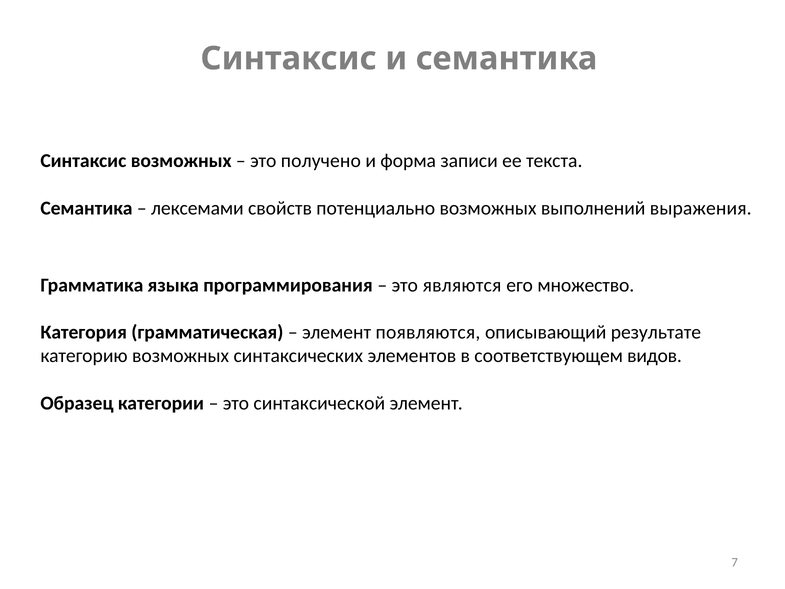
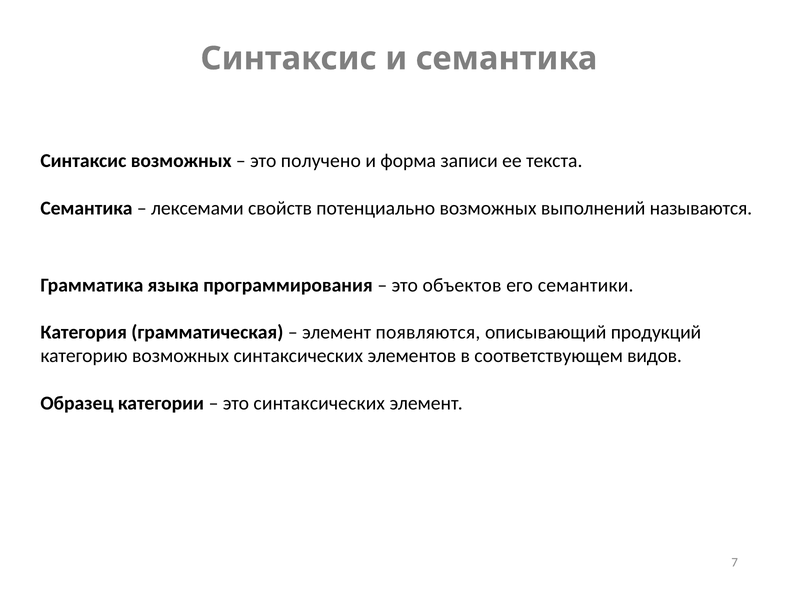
выражения: выражения -> называются (701, 208)
являются: являются -> объектов (462, 285)
множество: множество -> семантики (586, 285)
результате: результате -> продукций (656, 332)
это синтаксической: синтаксической -> синтаксических (319, 403)
